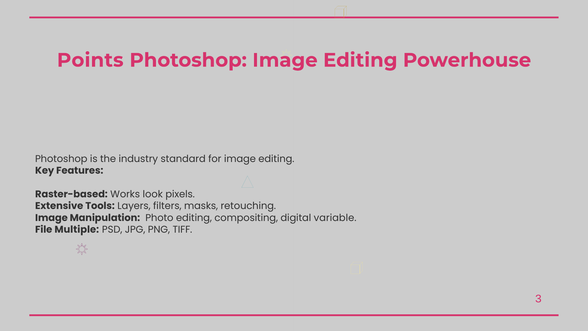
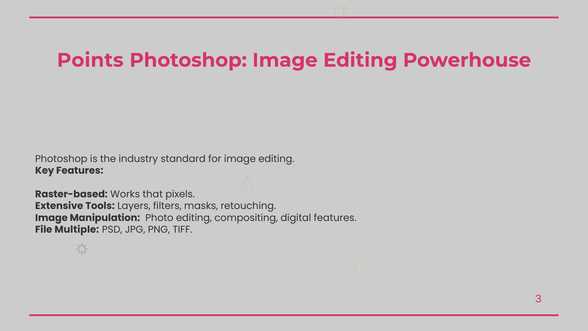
look: look -> that (153, 194)
digital variable: variable -> features (335, 218)
